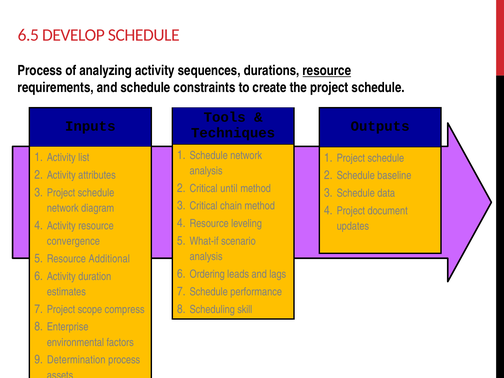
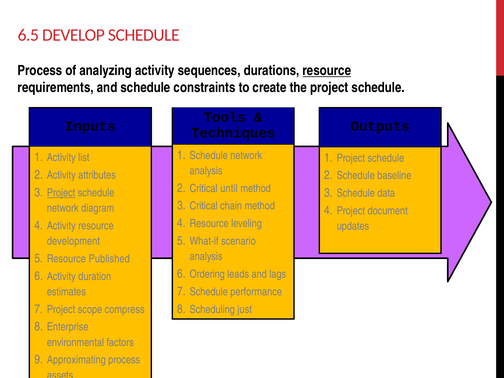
Project underline: none -> present (61, 193)
convergence: convergence -> development (73, 241)
Additional: Additional -> Published (109, 259)
skill: skill -> just (245, 309)
Determination: Determination -> Approximating (76, 360)
